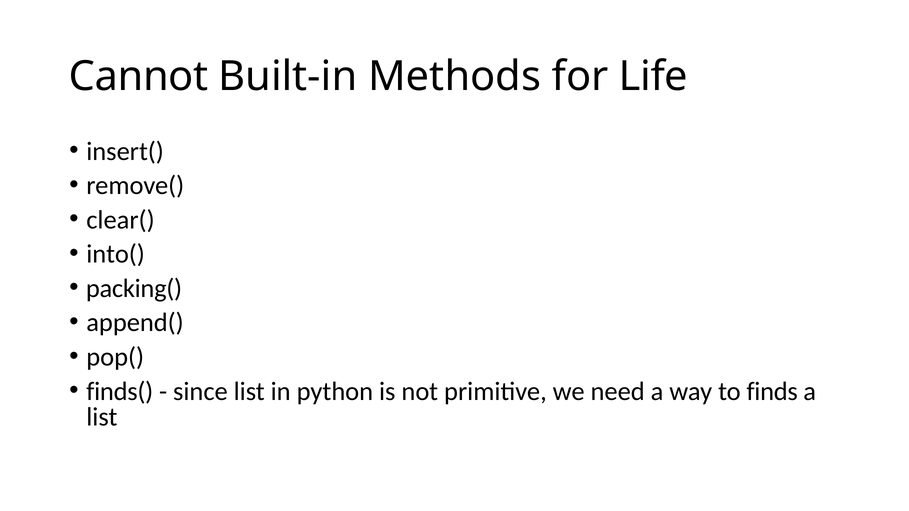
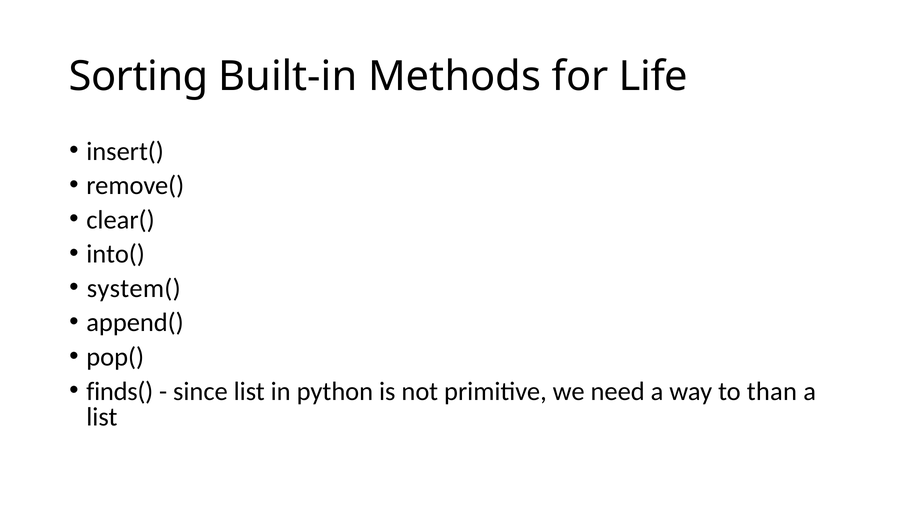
Cannot: Cannot -> Sorting (139, 76)
packing(: packing( -> system( (134, 289)
finds: finds -> than (772, 392)
